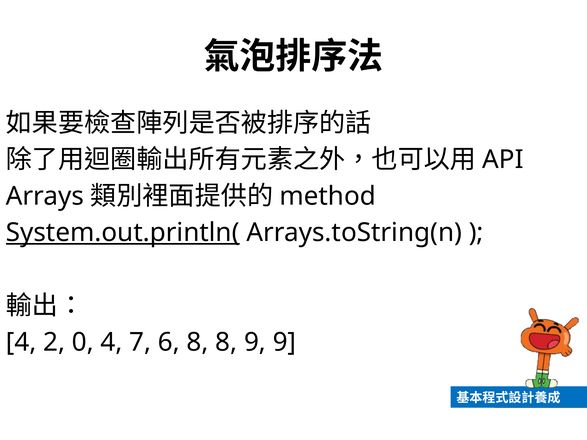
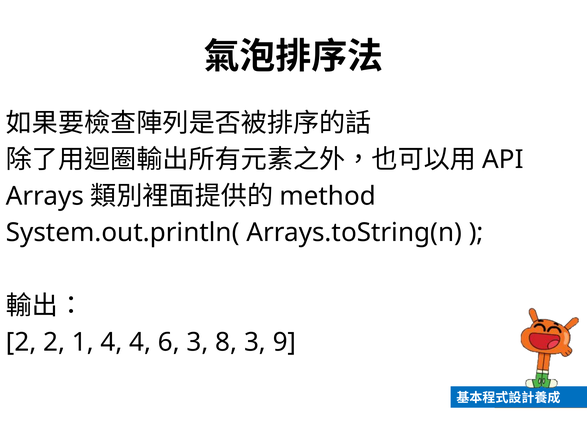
System.out.println( underline: present -> none (123, 233)
4: 4 -> 2 (21, 343)
0: 0 -> 1 (83, 343)
4 7: 7 -> 4 (140, 343)
6 8: 8 -> 3 (198, 343)
8 9: 9 -> 3 (255, 343)
